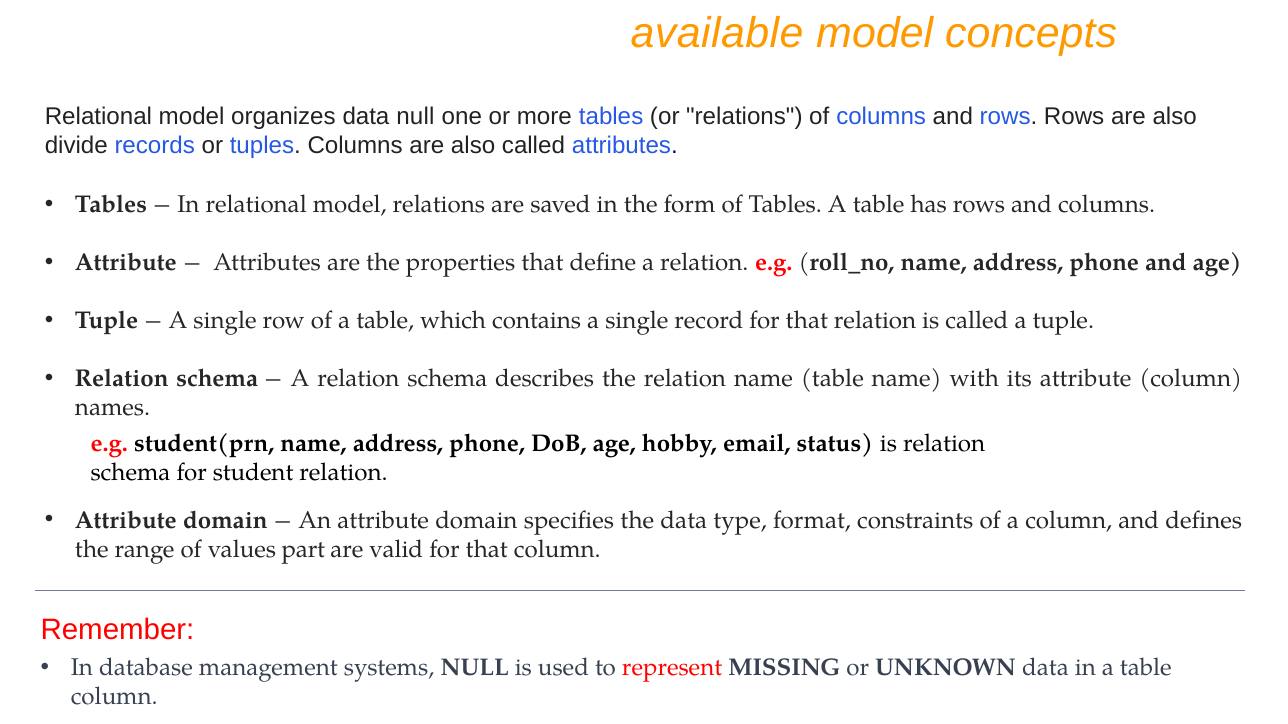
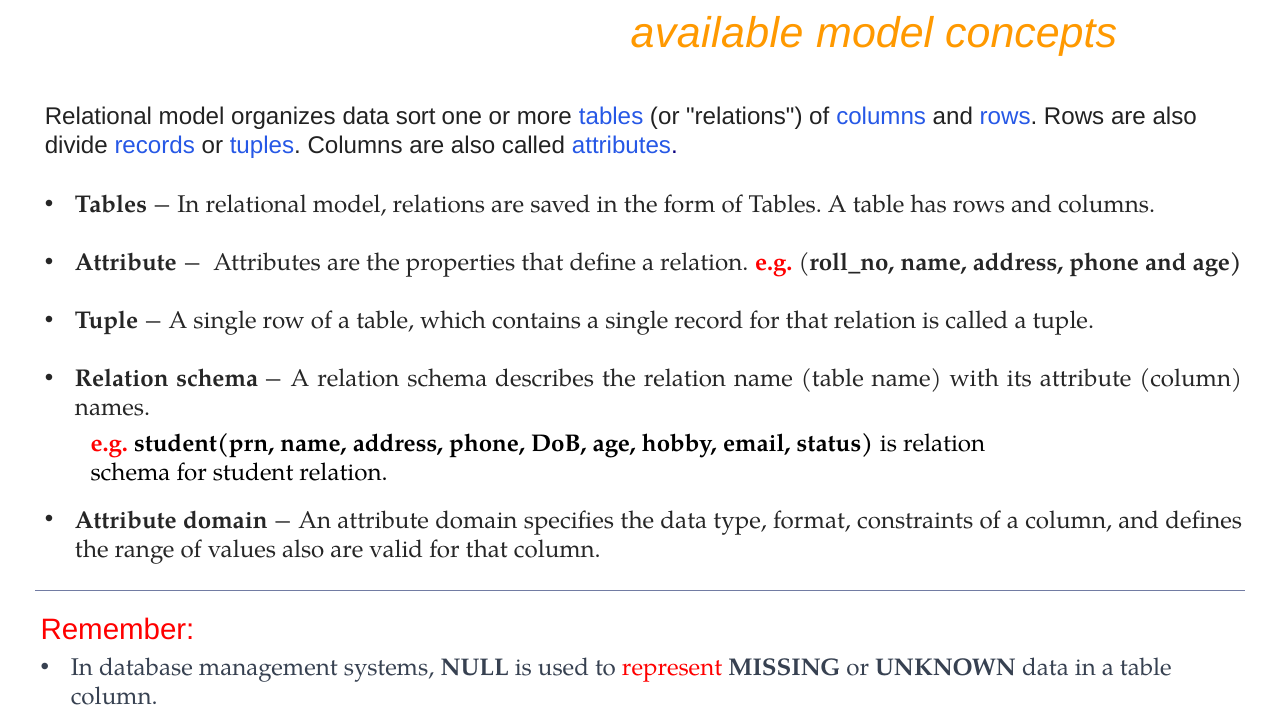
data null: null -> sort (416, 116)
values part: part -> also (303, 550)
